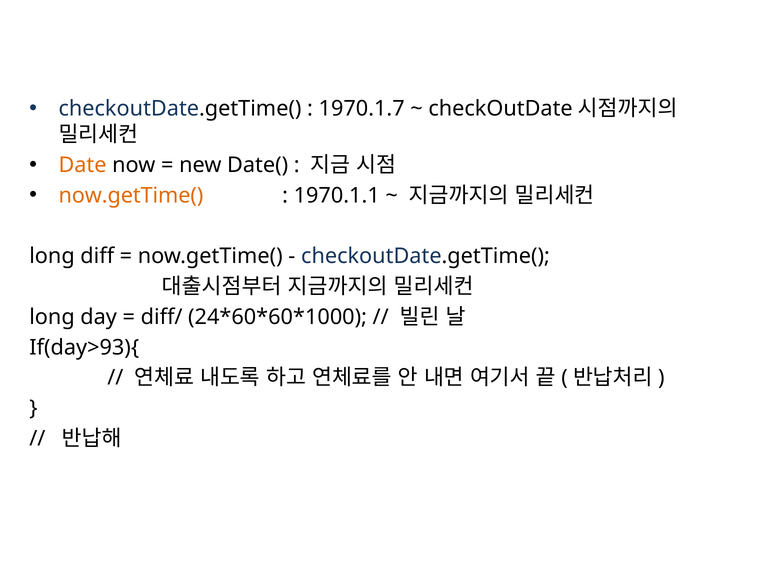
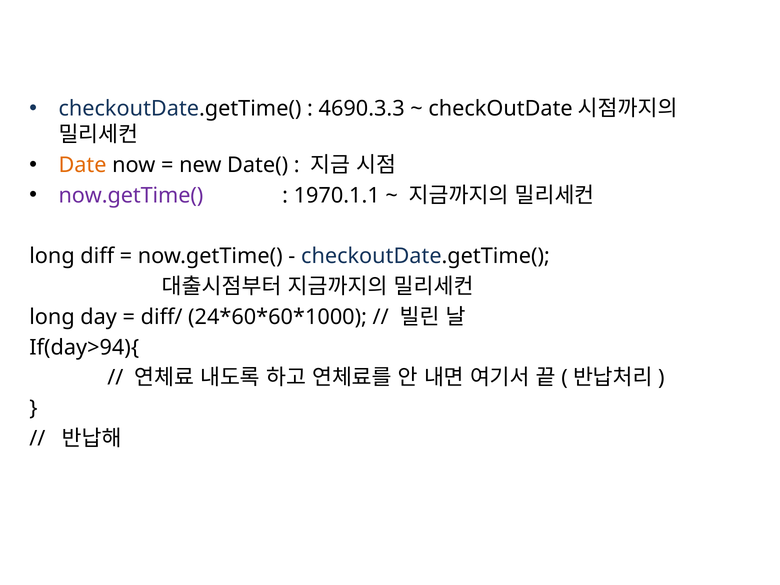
1970.1.7: 1970.1.7 -> 4690.3.3 (362, 109)
now.getTime( colour: orange -> purple (131, 195)
If(day>93){: If(day>93){ -> If(day>94){ (84, 347)
